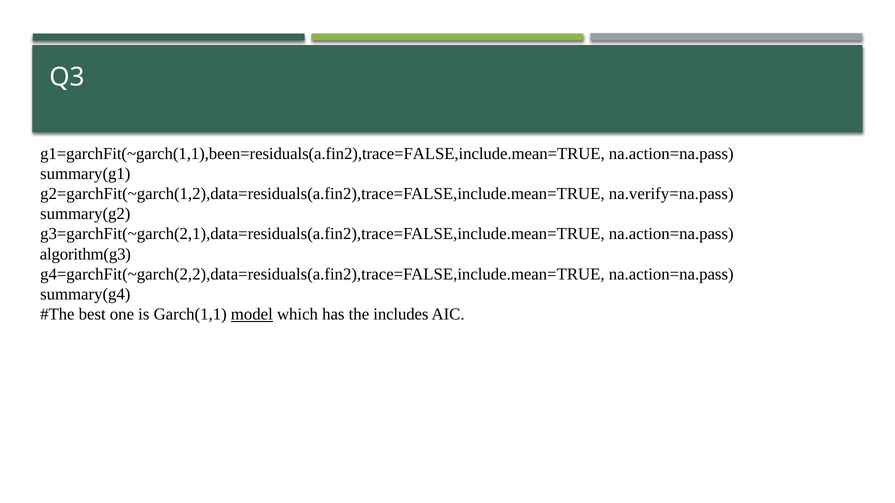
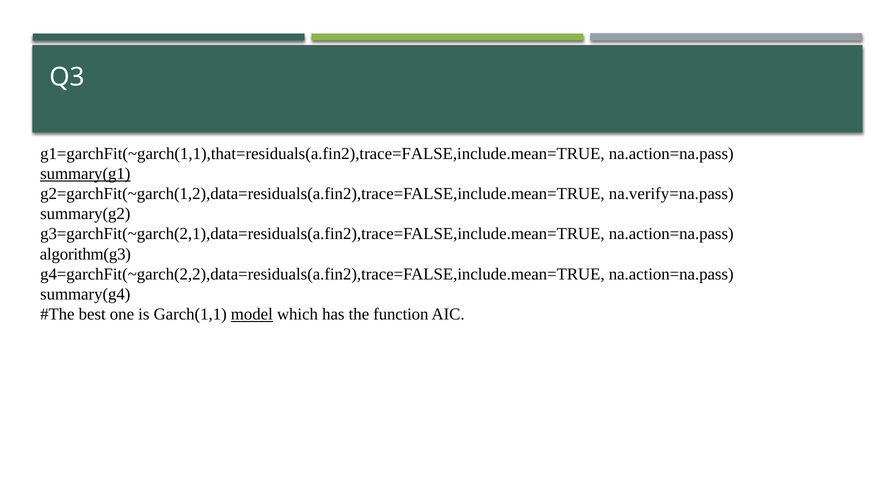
g1=garchFit(~garch(1,1),been=residuals(a.fin2),trace=FALSE,include.mean=TRUE: g1=garchFit(~garch(1,1),been=residuals(a.fin2),trace=FALSE,include.mean=TRUE -> g1=garchFit(~garch(1,1),that=residuals(a.fin2),trace=FALSE,include.mean=TRUE (322, 154)
summary(g1 underline: none -> present (85, 174)
includes: includes -> function (401, 315)
